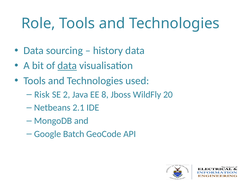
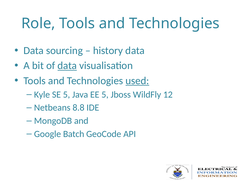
used underline: none -> present (137, 81)
Risk: Risk -> Kyle (42, 94)
SE 2: 2 -> 5 (67, 94)
EE 8: 8 -> 5 (105, 94)
20: 20 -> 12 (168, 94)
2.1: 2.1 -> 8.8 (78, 108)
